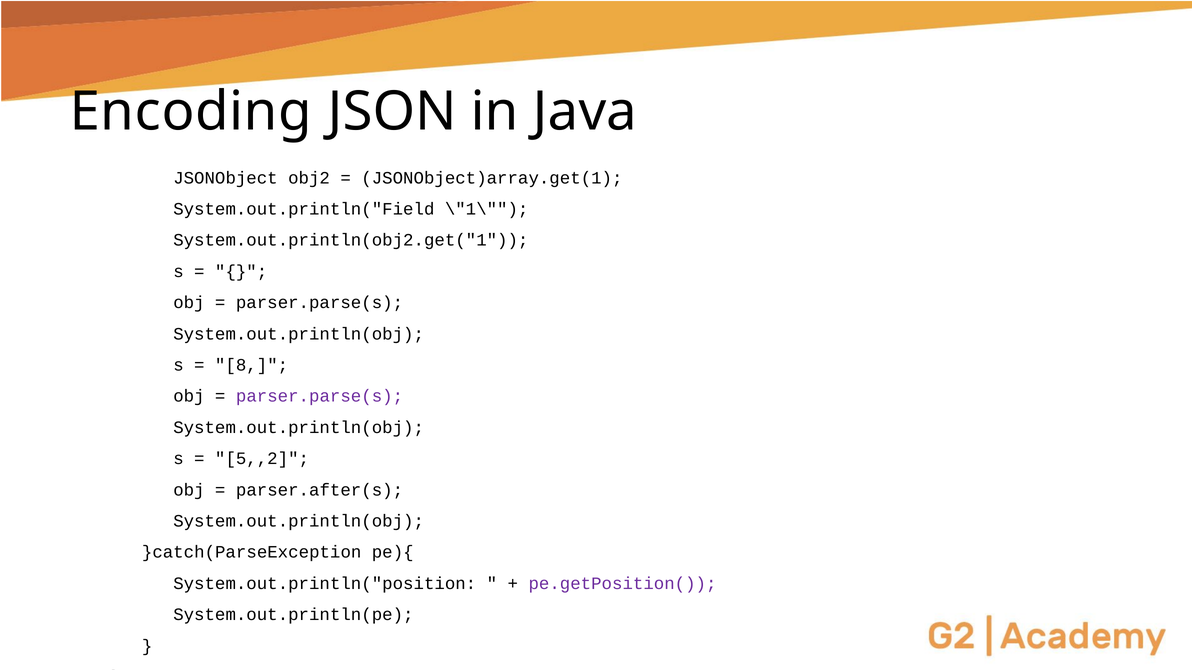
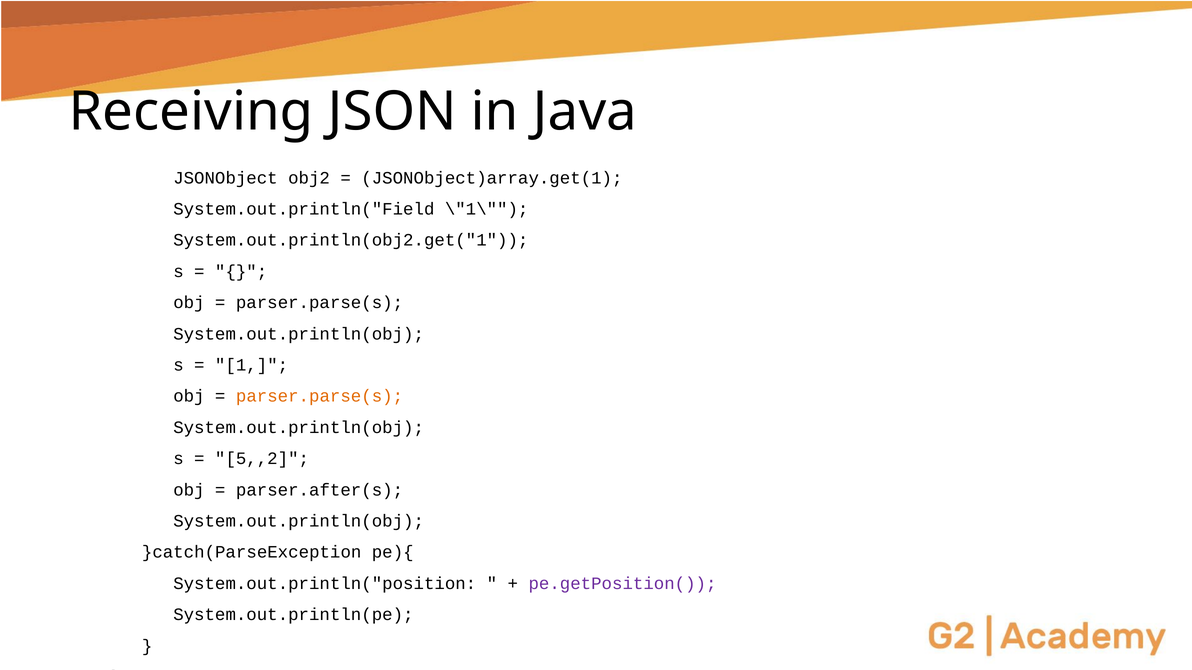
Encoding: Encoding -> Receiving (191, 112)
8: 8 -> 1 (252, 365)
parser.parse(s colour: purple -> orange (320, 397)
